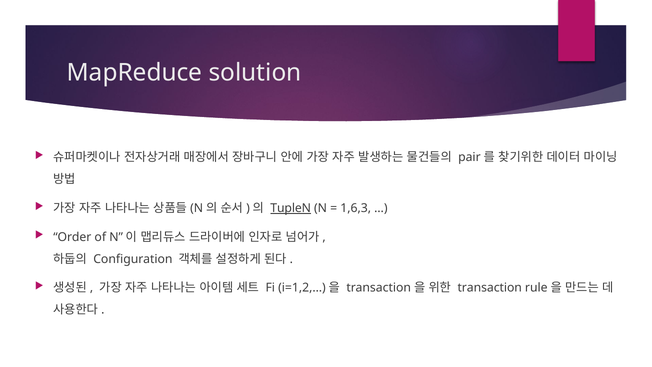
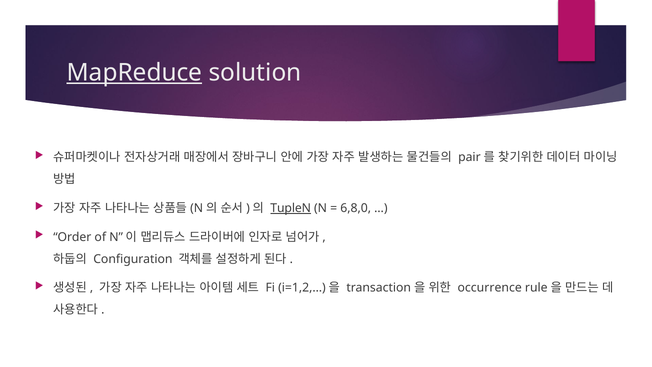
MapReduce underline: none -> present (134, 73)
1,6,3: 1,6,3 -> 6,8,0 (356, 208)
transaction: transaction -> occurrence (490, 288)
